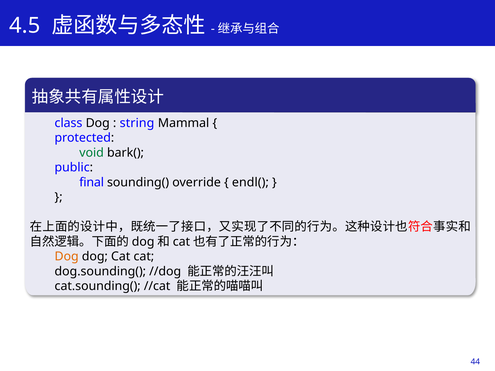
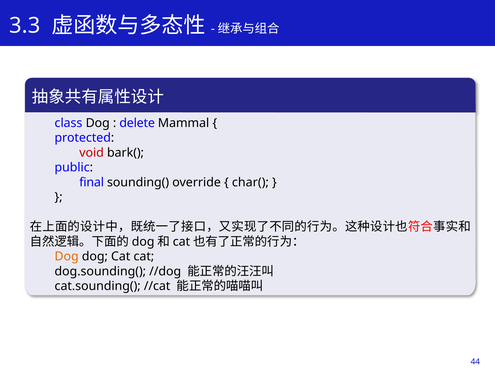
4.5: 4.5 -> 3.3 (25, 26)
string: string -> delete (137, 123)
void colour: green -> red (92, 153)
endl(: endl( -> char( (250, 182)
